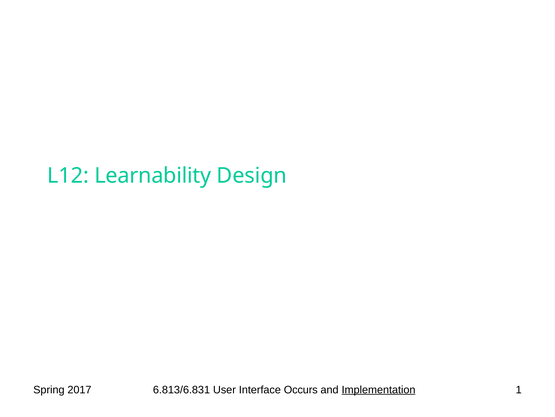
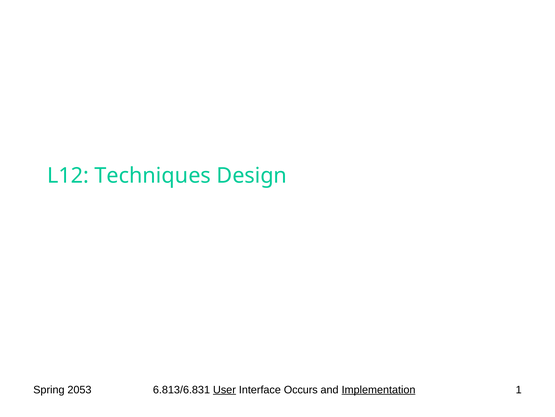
Learnability: Learnability -> Techniques (153, 175)
2017: 2017 -> 2053 (79, 389)
User underline: none -> present (224, 389)
